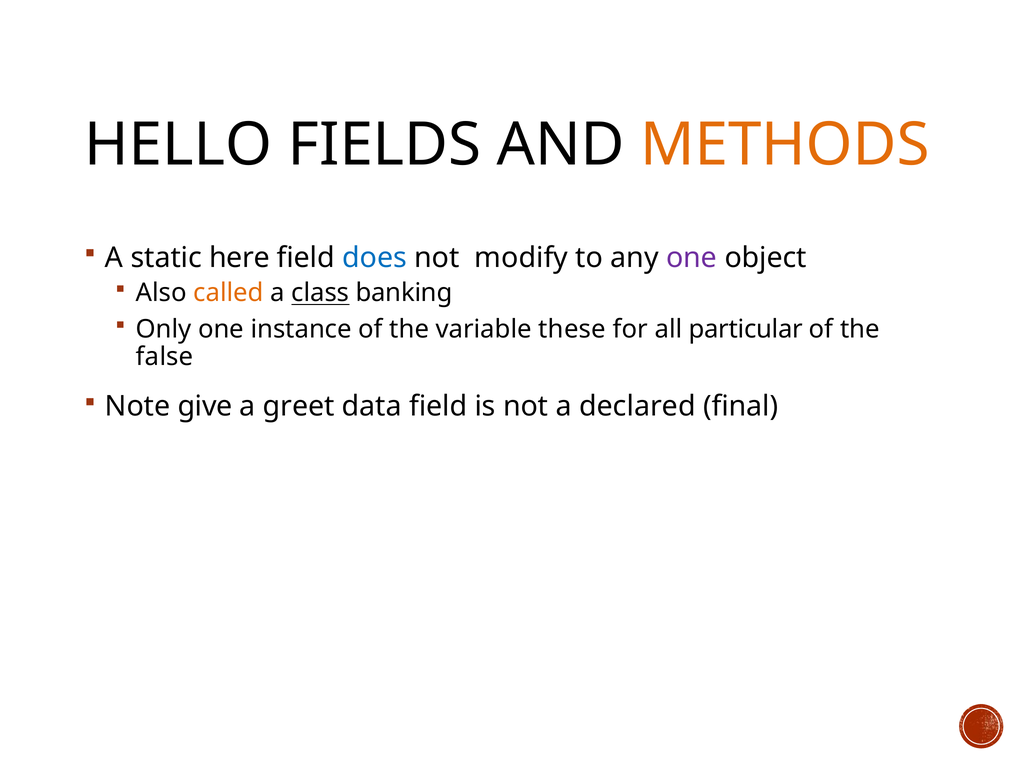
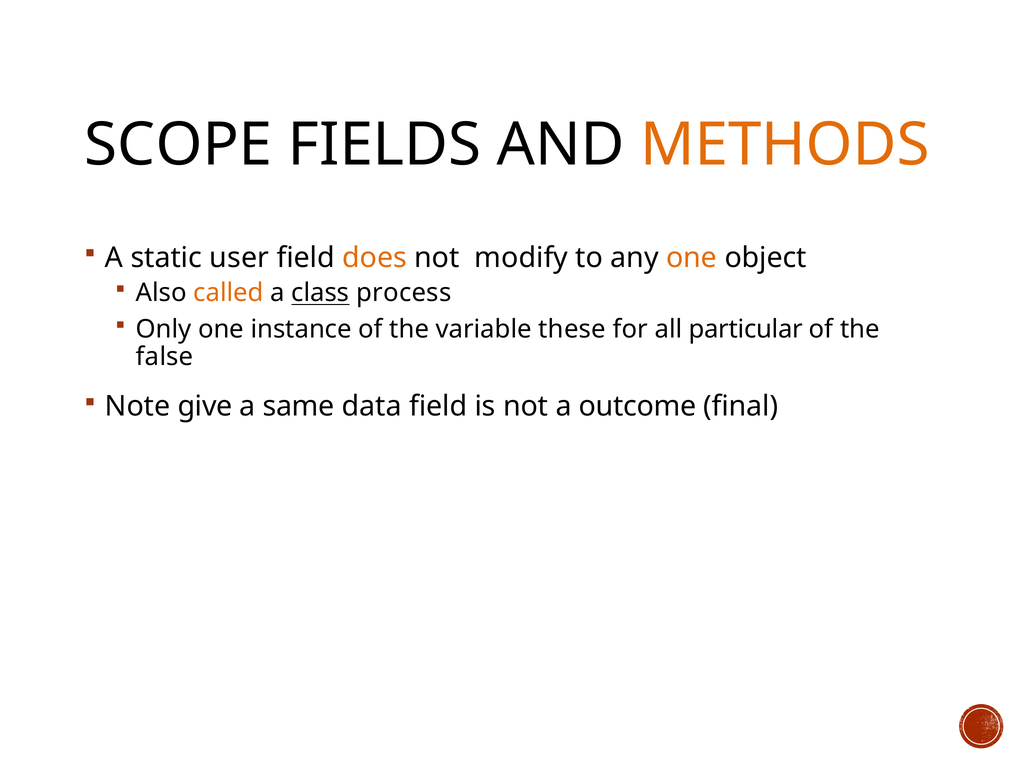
HELLO: HELLO -> SCOPE (178, 145)
here: here -> user (239, 258)
does colour: blue -> orange (375, 258)
one colour: purple -> orange (692, 258)
banking: banking -> process (404, 293)
greet: greet -> same (299, 406)
declared: declared -> outcome (638, 406)
